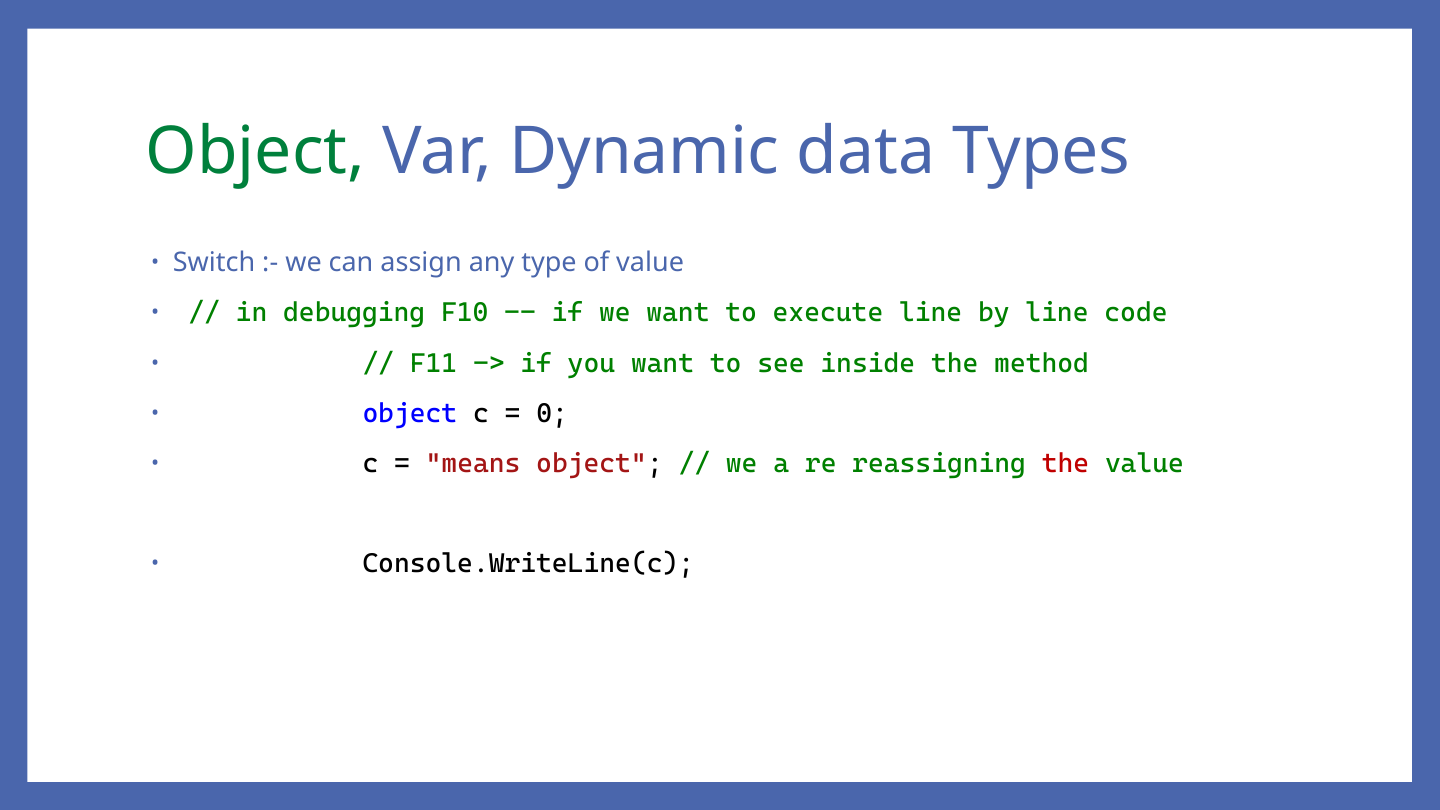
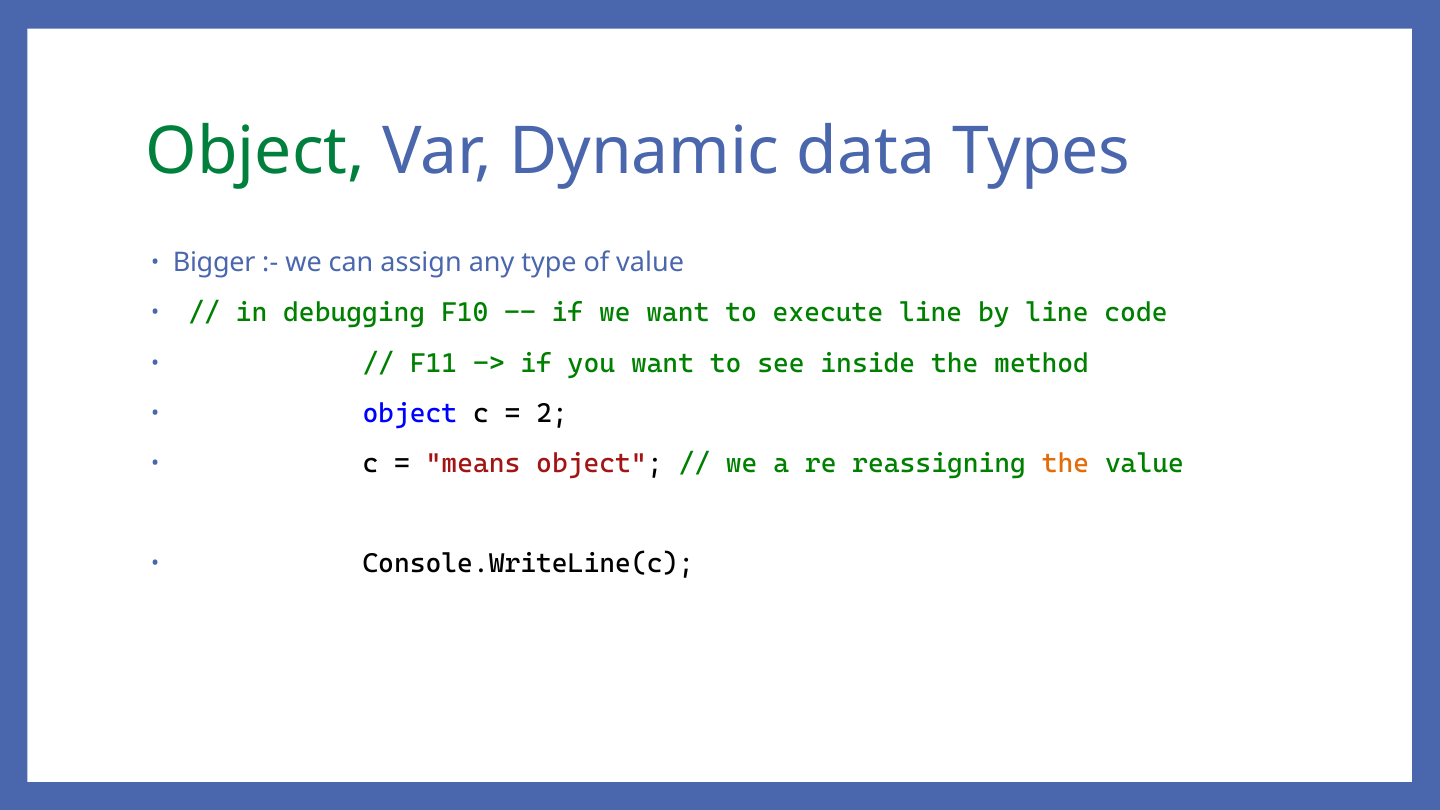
Switch: Switch -> Bigger (214, 263)
0: 0 -> 2 (552, 413)
the colour: red -> orange (1066, 464)
